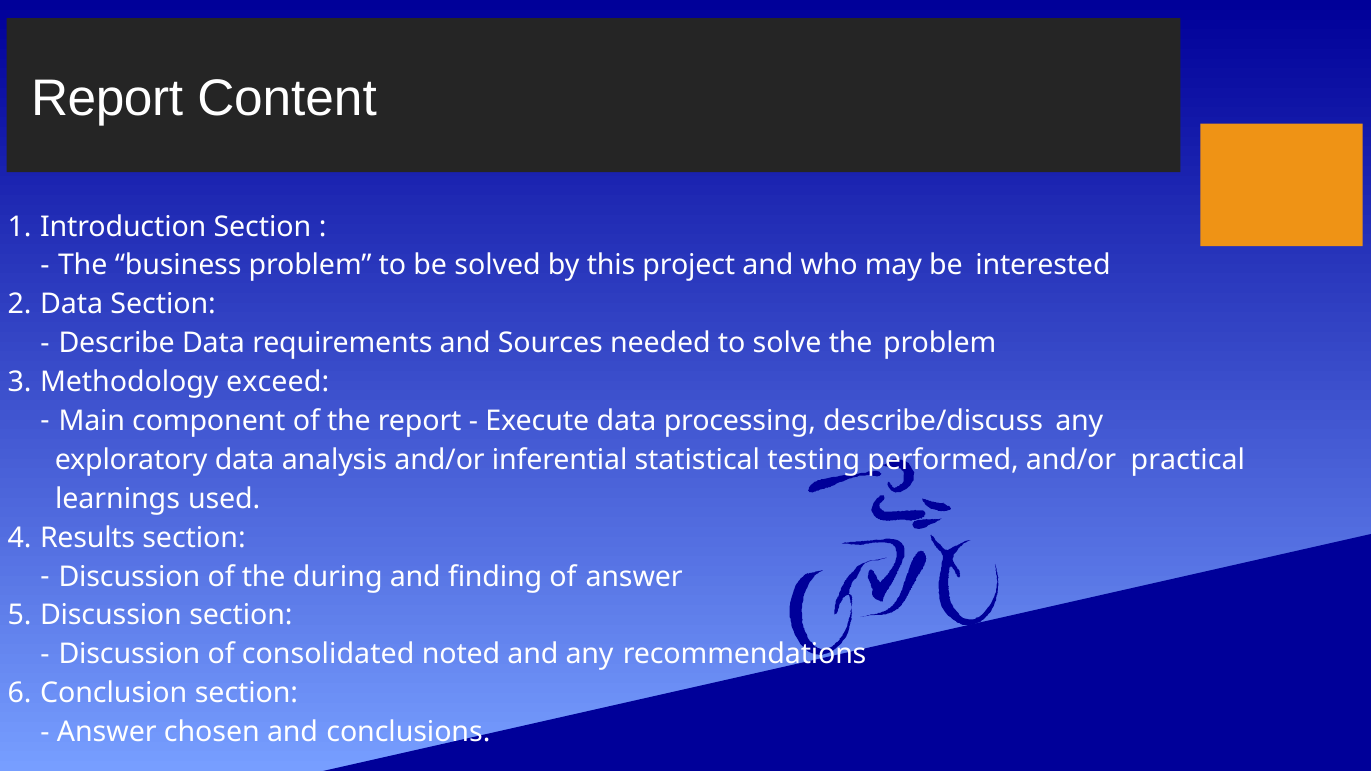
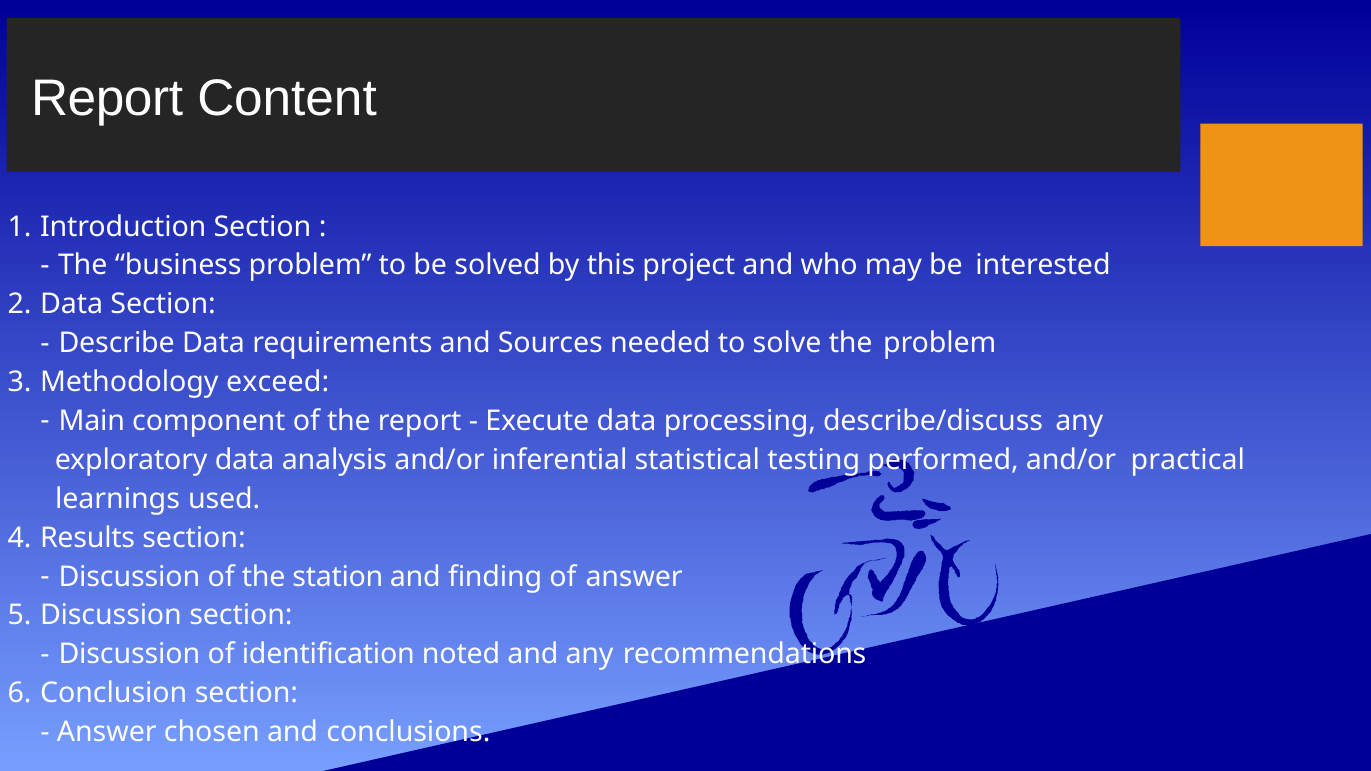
during: during -> station (338, 577)
consolidated: consolidated -> identification (328, 654)
